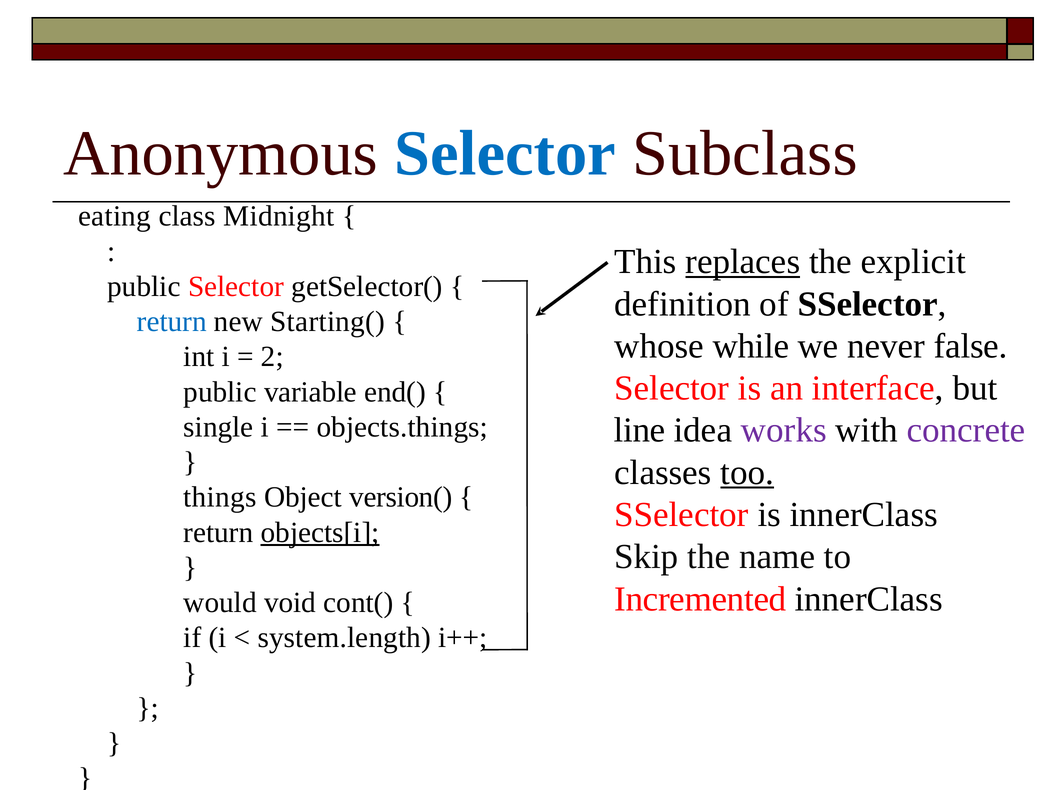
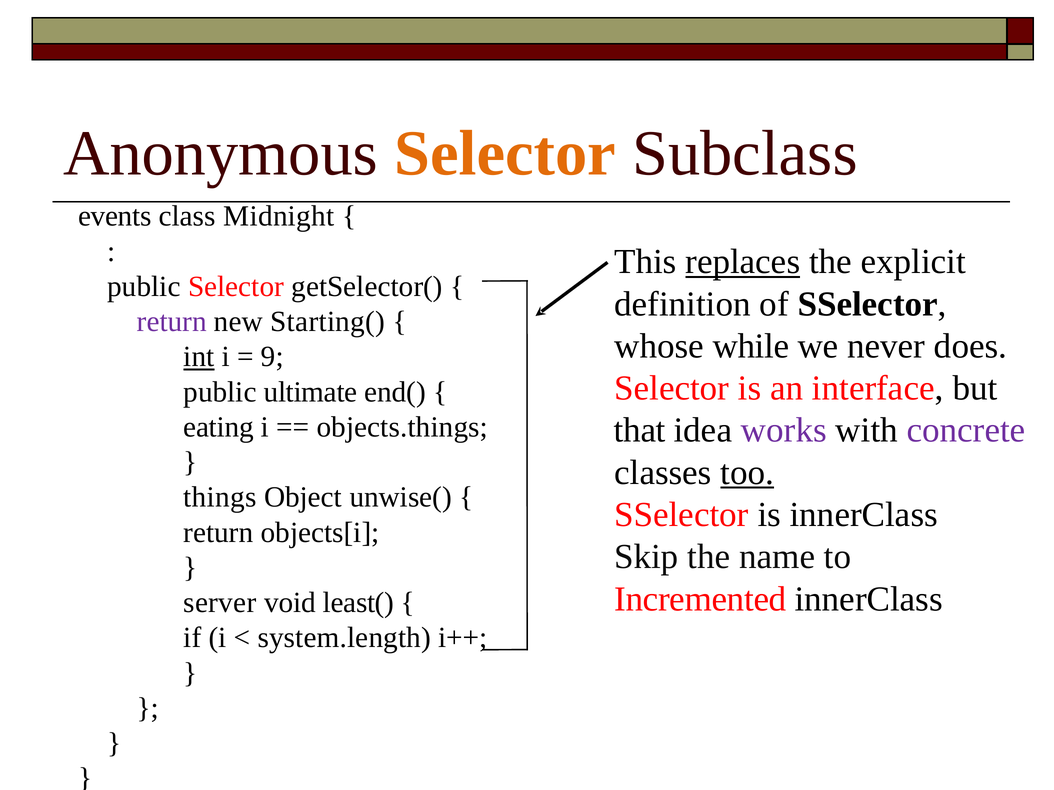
Selector colour: blue -> orange (505, 154)
eating: eating -> events (115, 216)
return colour: blue -> purple (172, 322)
false: false -> does (971, 346)
int underline: none -> present (199, 357)
2: 2 -> 9 (272, 357)
variable: variable -> ultimate (311, 392)
single: single -> eating (219, 427)
line: line -> that (640, 431)
version(: version( -> unwise( (401, 498)
objects[i underline: present -> none (320, 533)
would: would -> server (220, 603)
cont(: cont( -> least( (359, 603)
